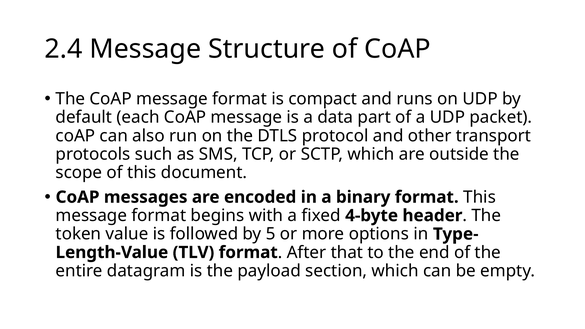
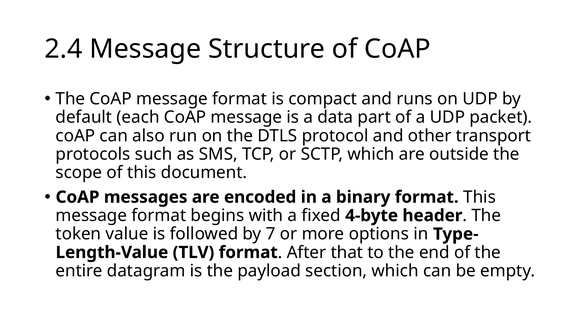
5: 5 -> 7 (271, 234)
